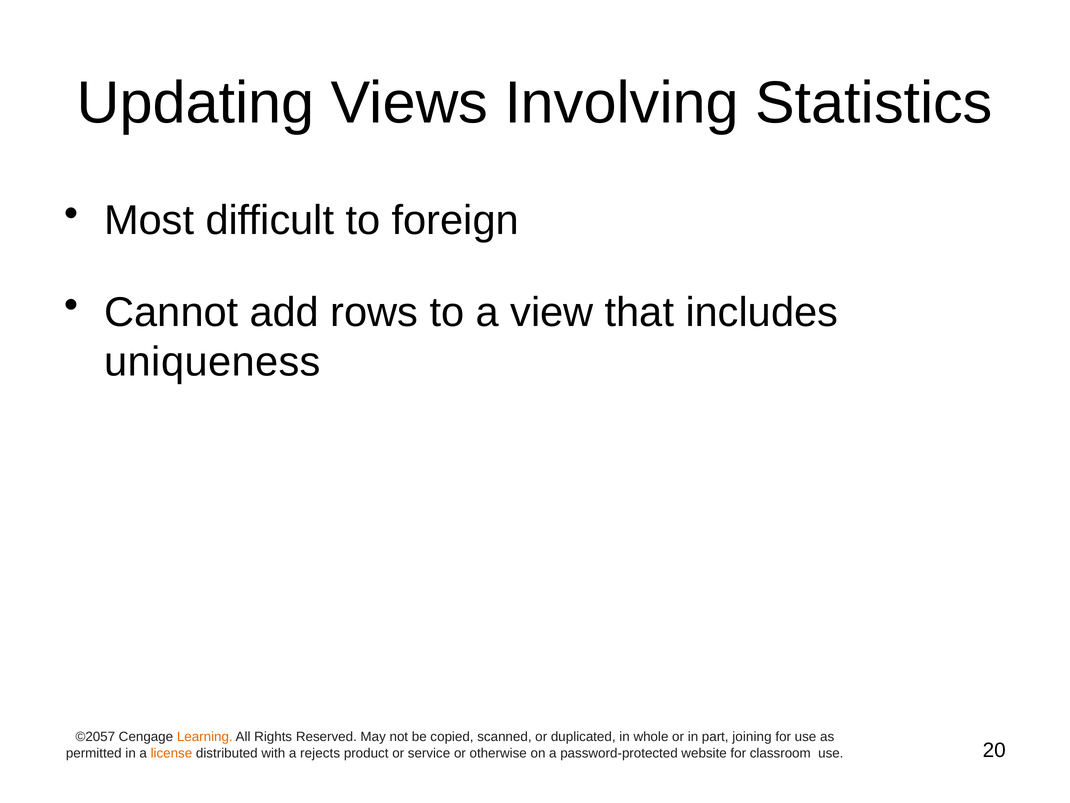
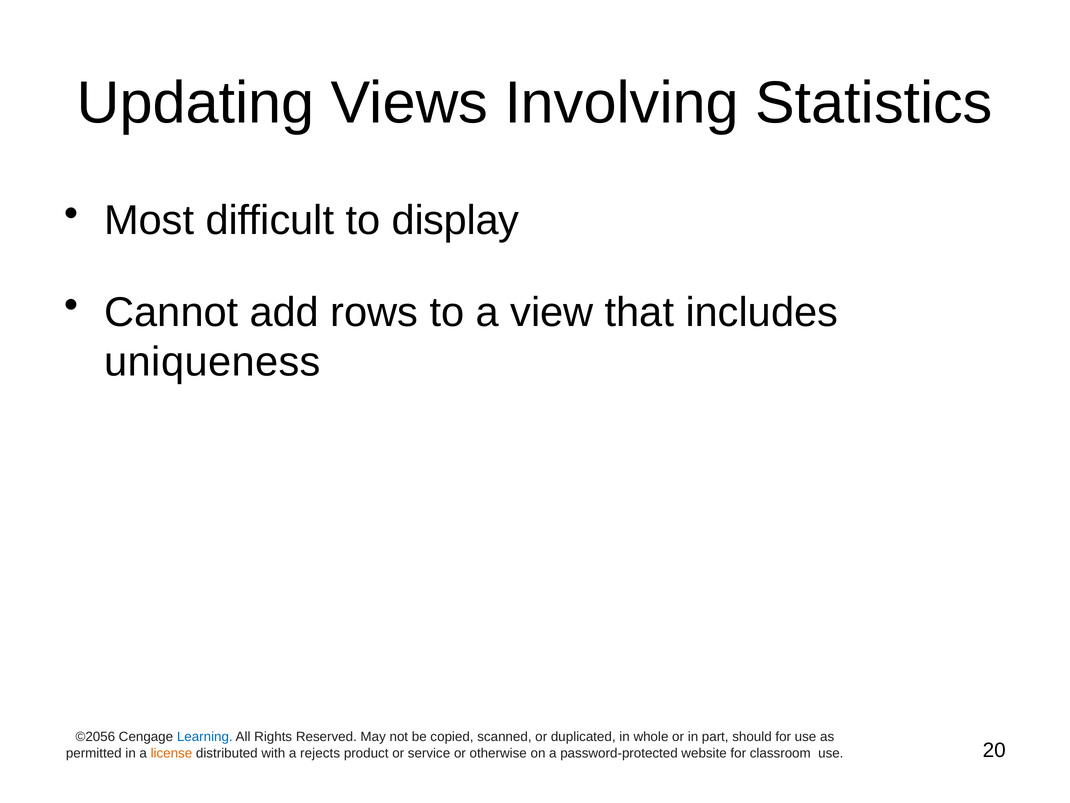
foreign: foreign -> display (455, 220)
©2057: ©2057 -> ©2056 (95, 737)
Learning colour: orange -> blue (205, 737)
joining: joining -> should (752, 737)
